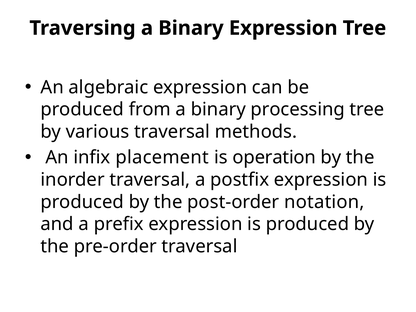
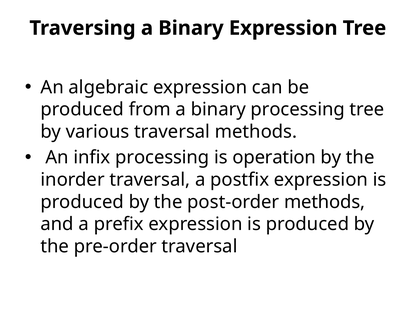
infix placement: placement -> processing (162, 158)
post-order notation: notation -> methods (325, 202)
